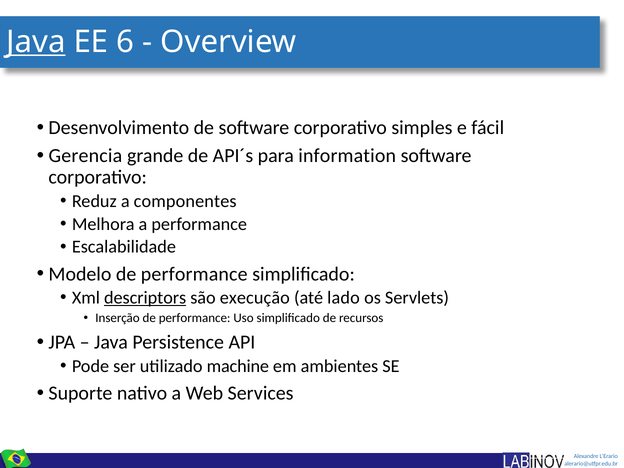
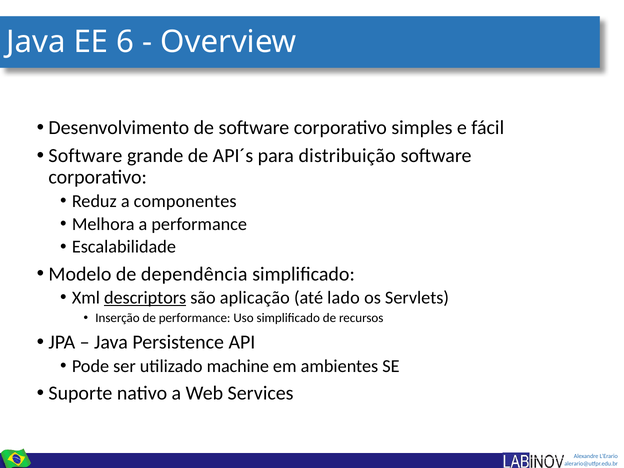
Java underline: present -> none (36, 42)
Gerencia: Gerencia -> Software (85, 156)
information: information -> distribuição (347, 156)
Modelo de performance: performance -> dependência (194, 274)
execução: execução -> aplicação (255, 298)
